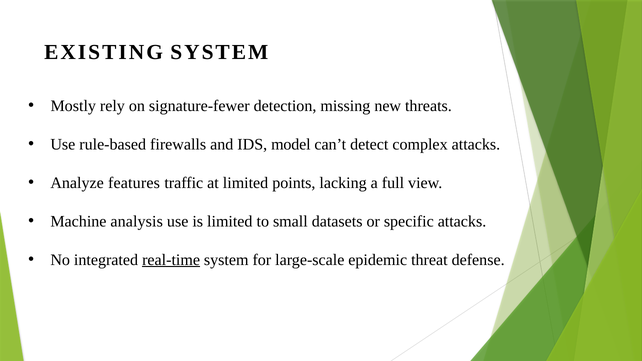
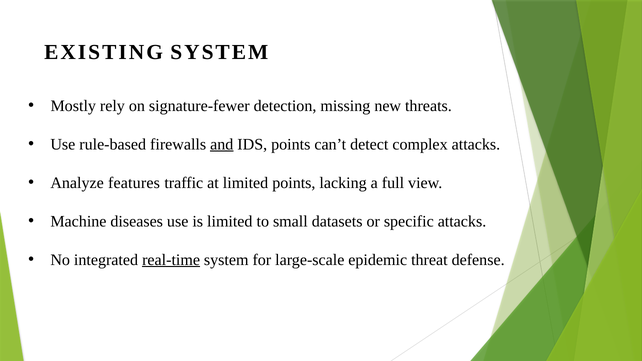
and underline: none -> present (222, 144)
IDS model: model -> points (291, 144)
analysis: analysis -> diseases (137, 221)
